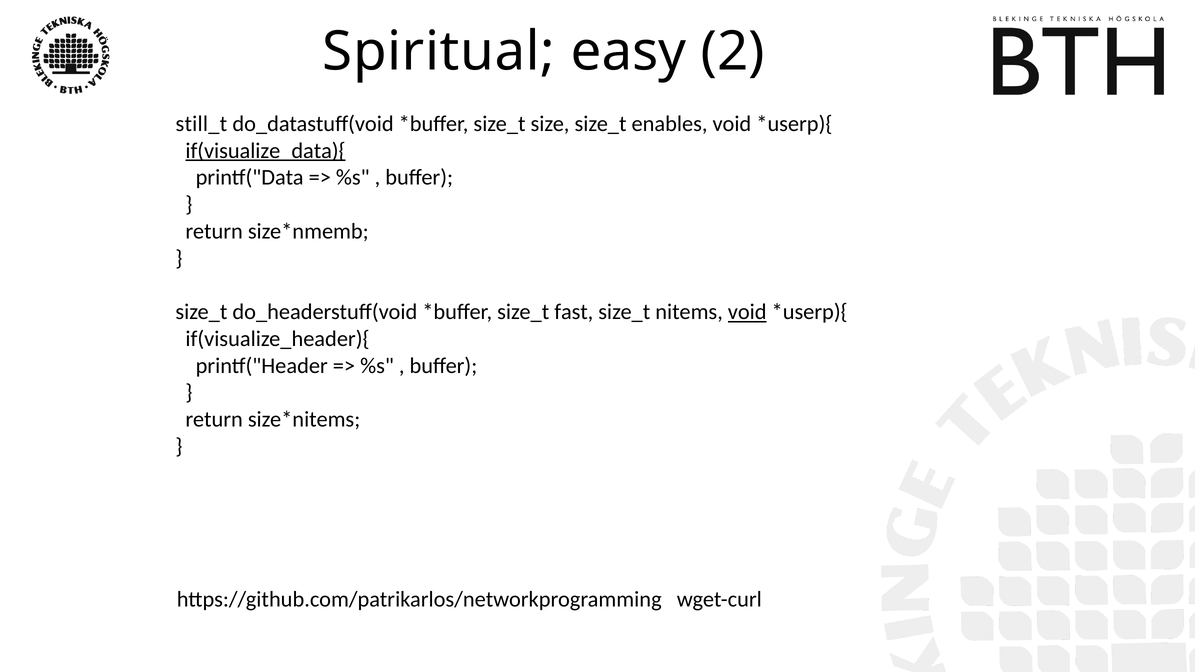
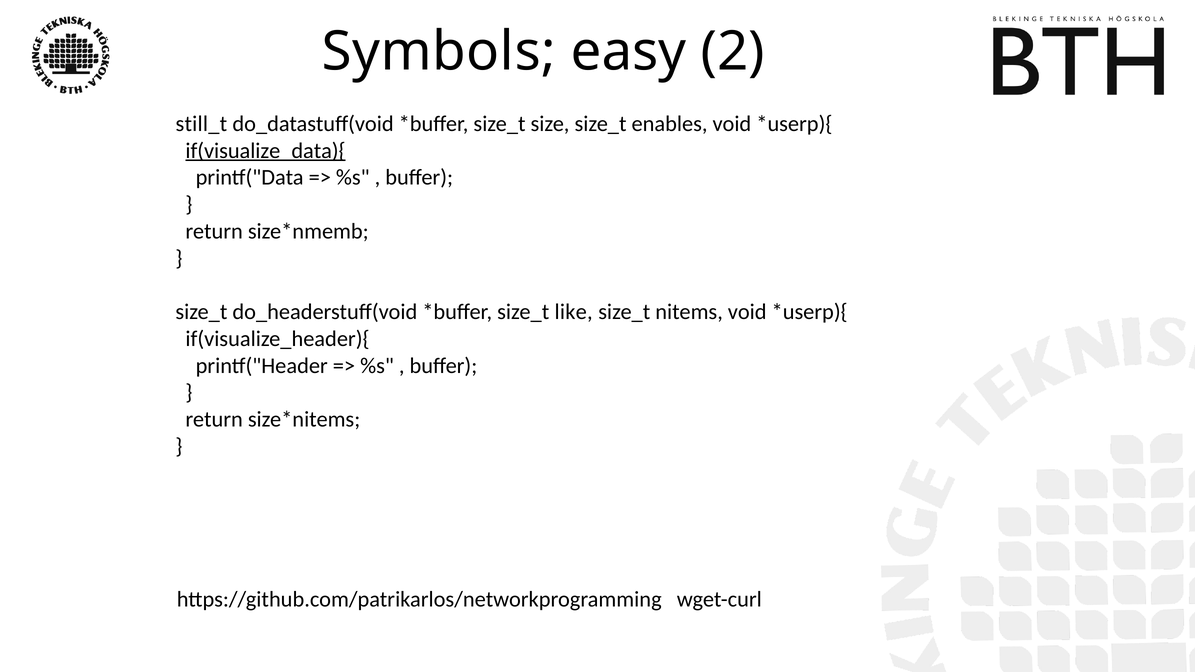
Spiritual: Spiritual -> Symbols (439, 52)
fast: fast -> like (574, 312)
void underline: present -> none (747, 312)
